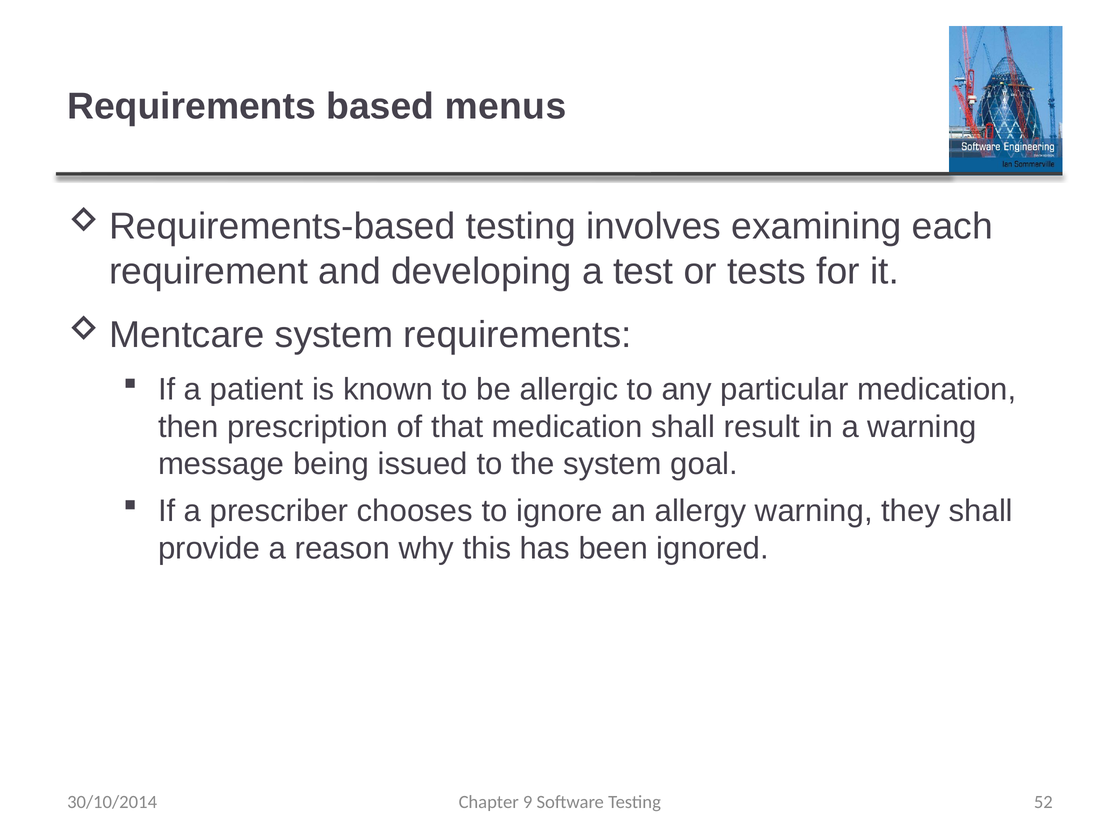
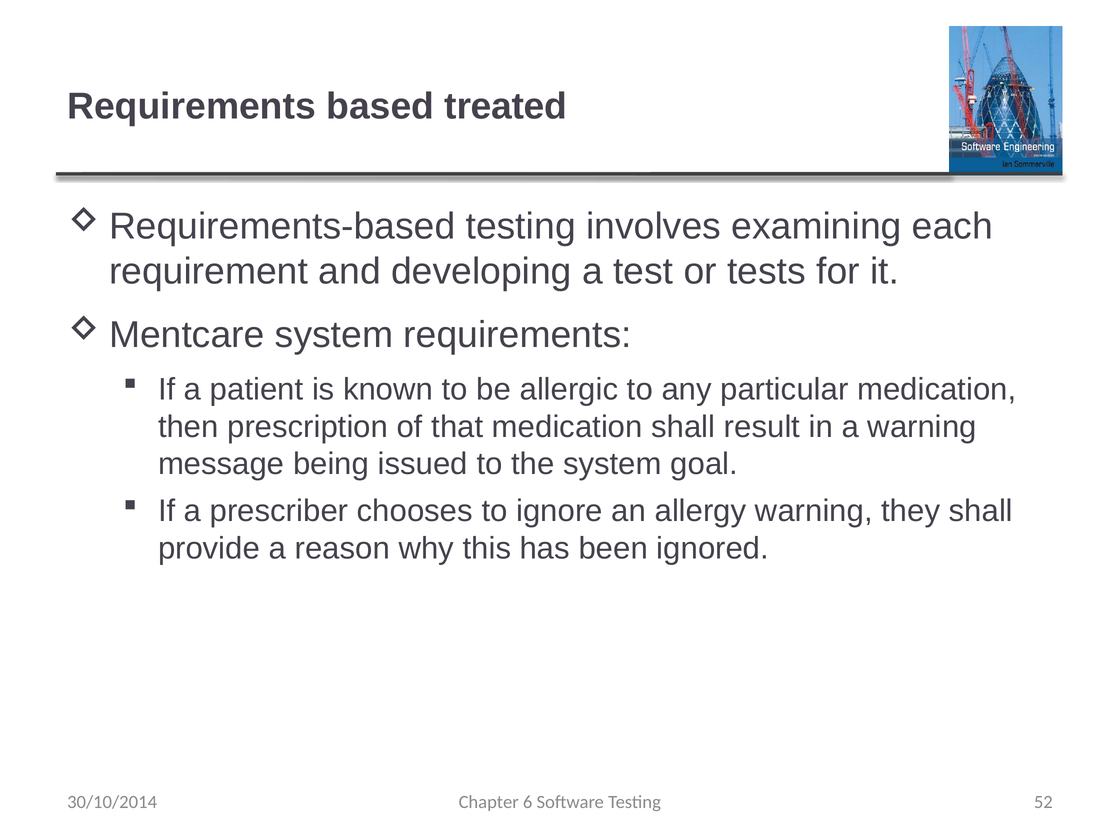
menus: menus -> treated (506, 106)
9: 9 -> 6 (528, 802)
